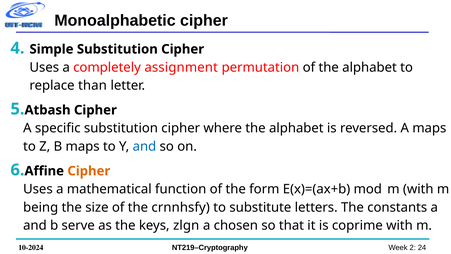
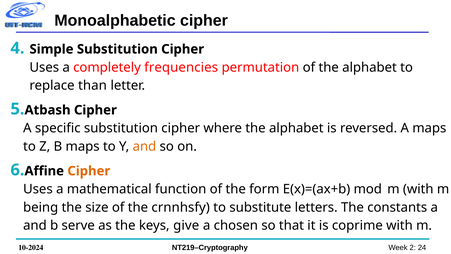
assignment: assignment -> frequencies (181, 67)
and colour: blue -> orange (144, 146)
zlgn: zlgn -> give (186, 225)
